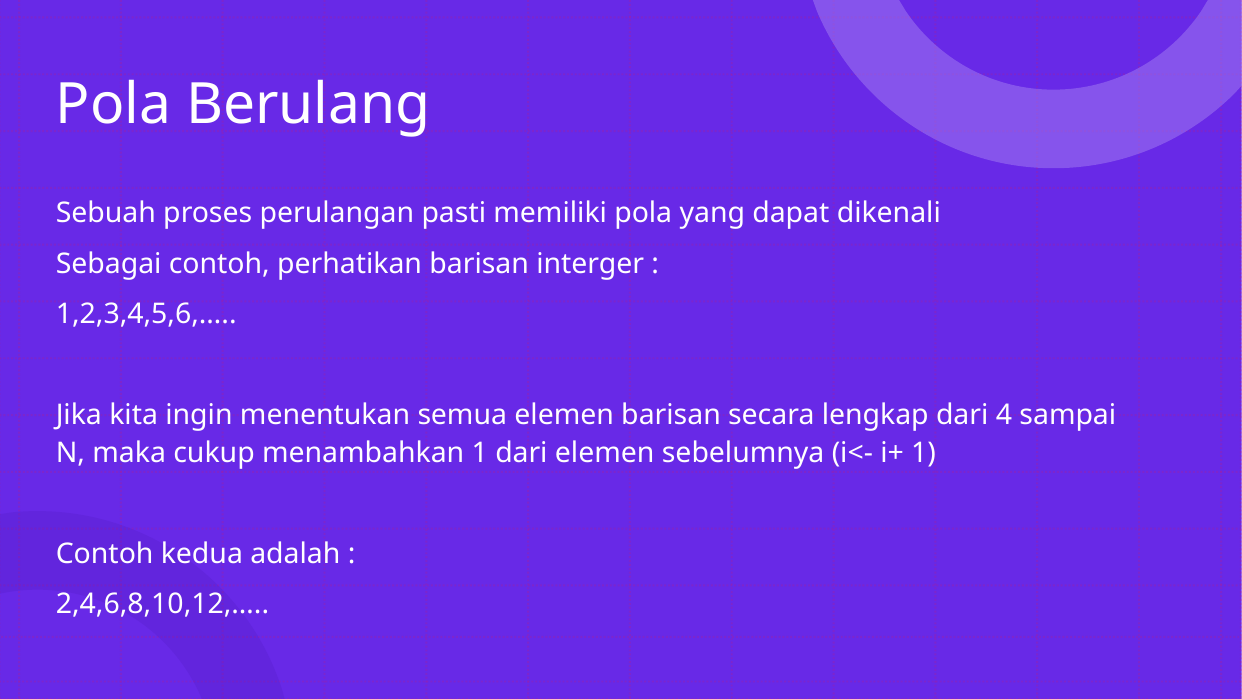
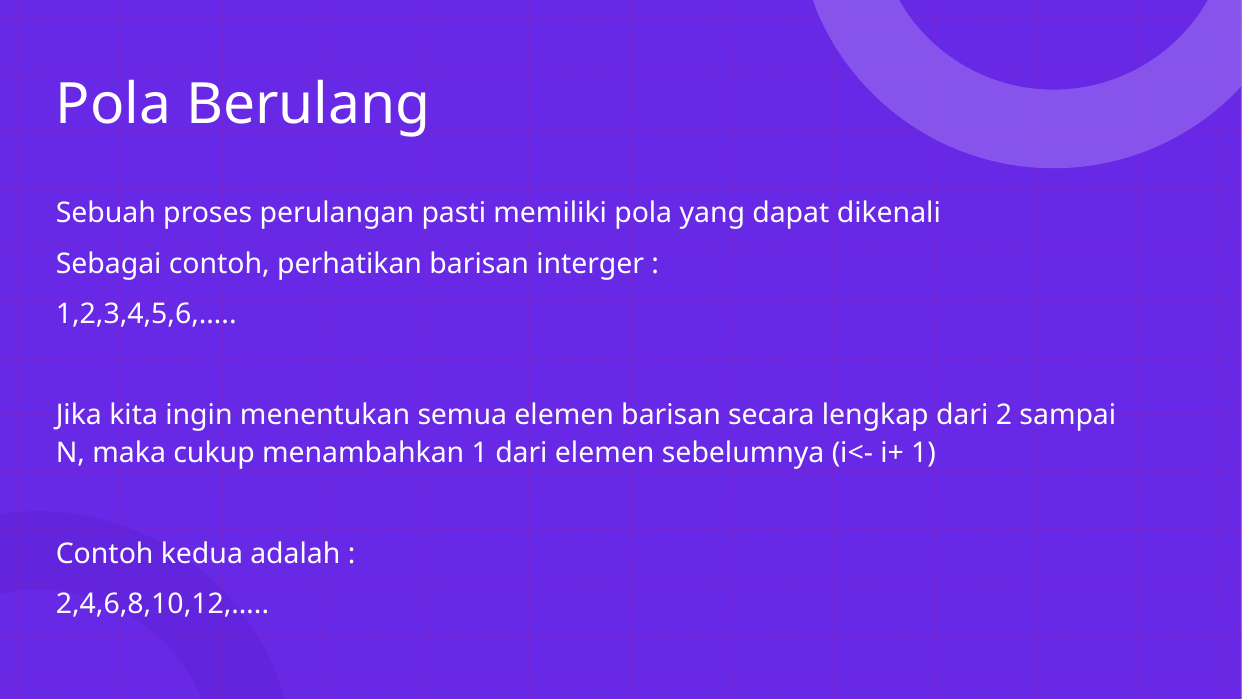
4: 4 -> 2 (1004, 415)
